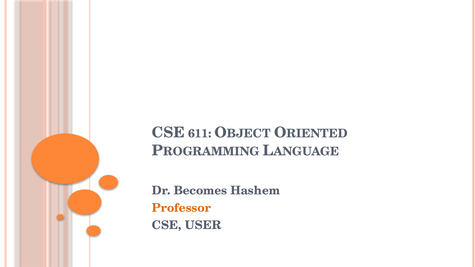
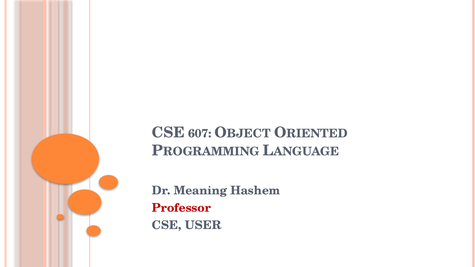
611: 611 -> 607 (200, 134)
Becomes: Becomes -> Meaning (200, 191)
Professor colour: orange -> red (181, 208)
